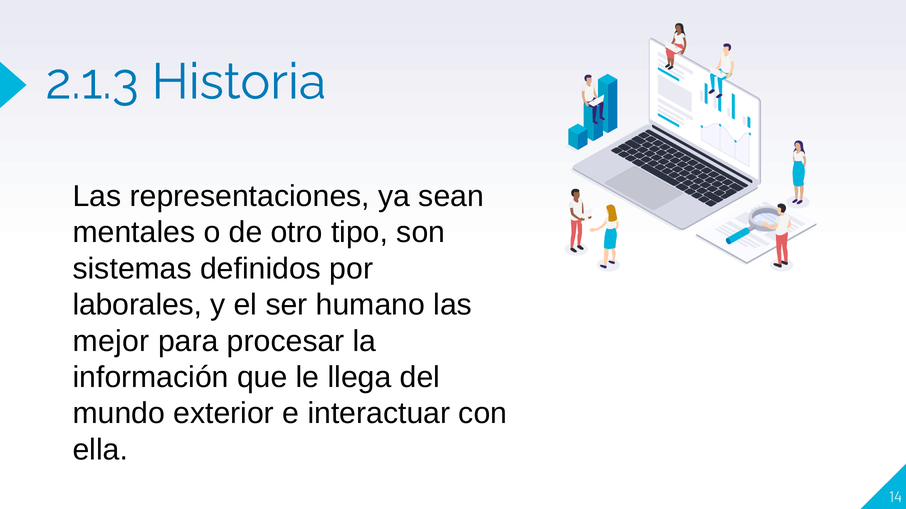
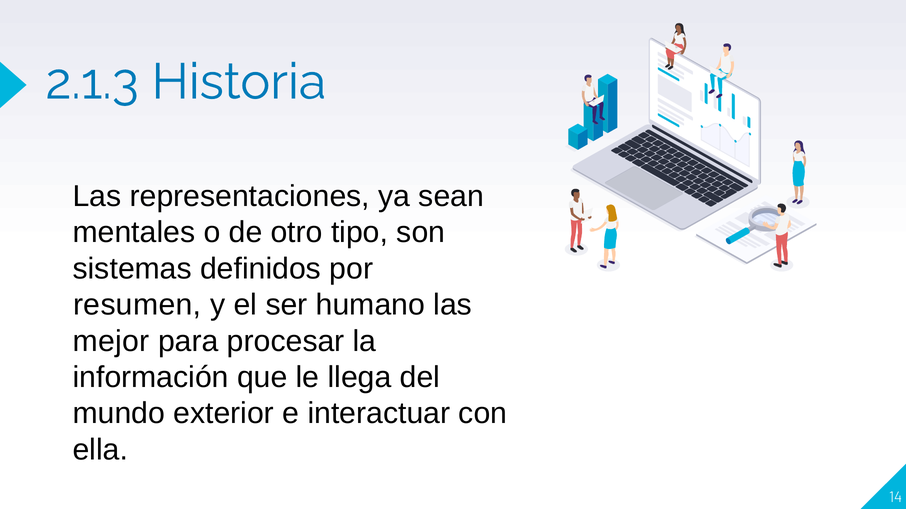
laborales: laborales -> resumen (137, 305)
